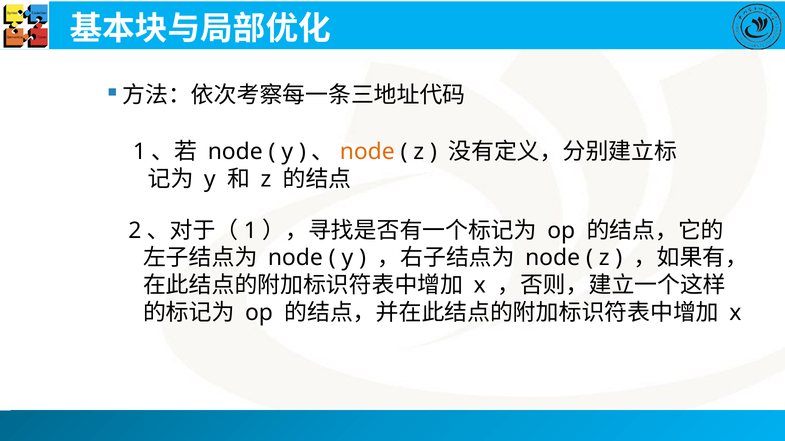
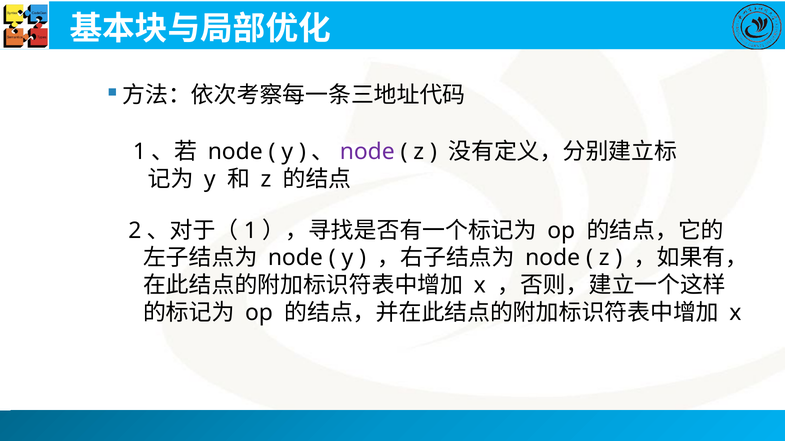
node colour: orange -> purple (367, 152)
